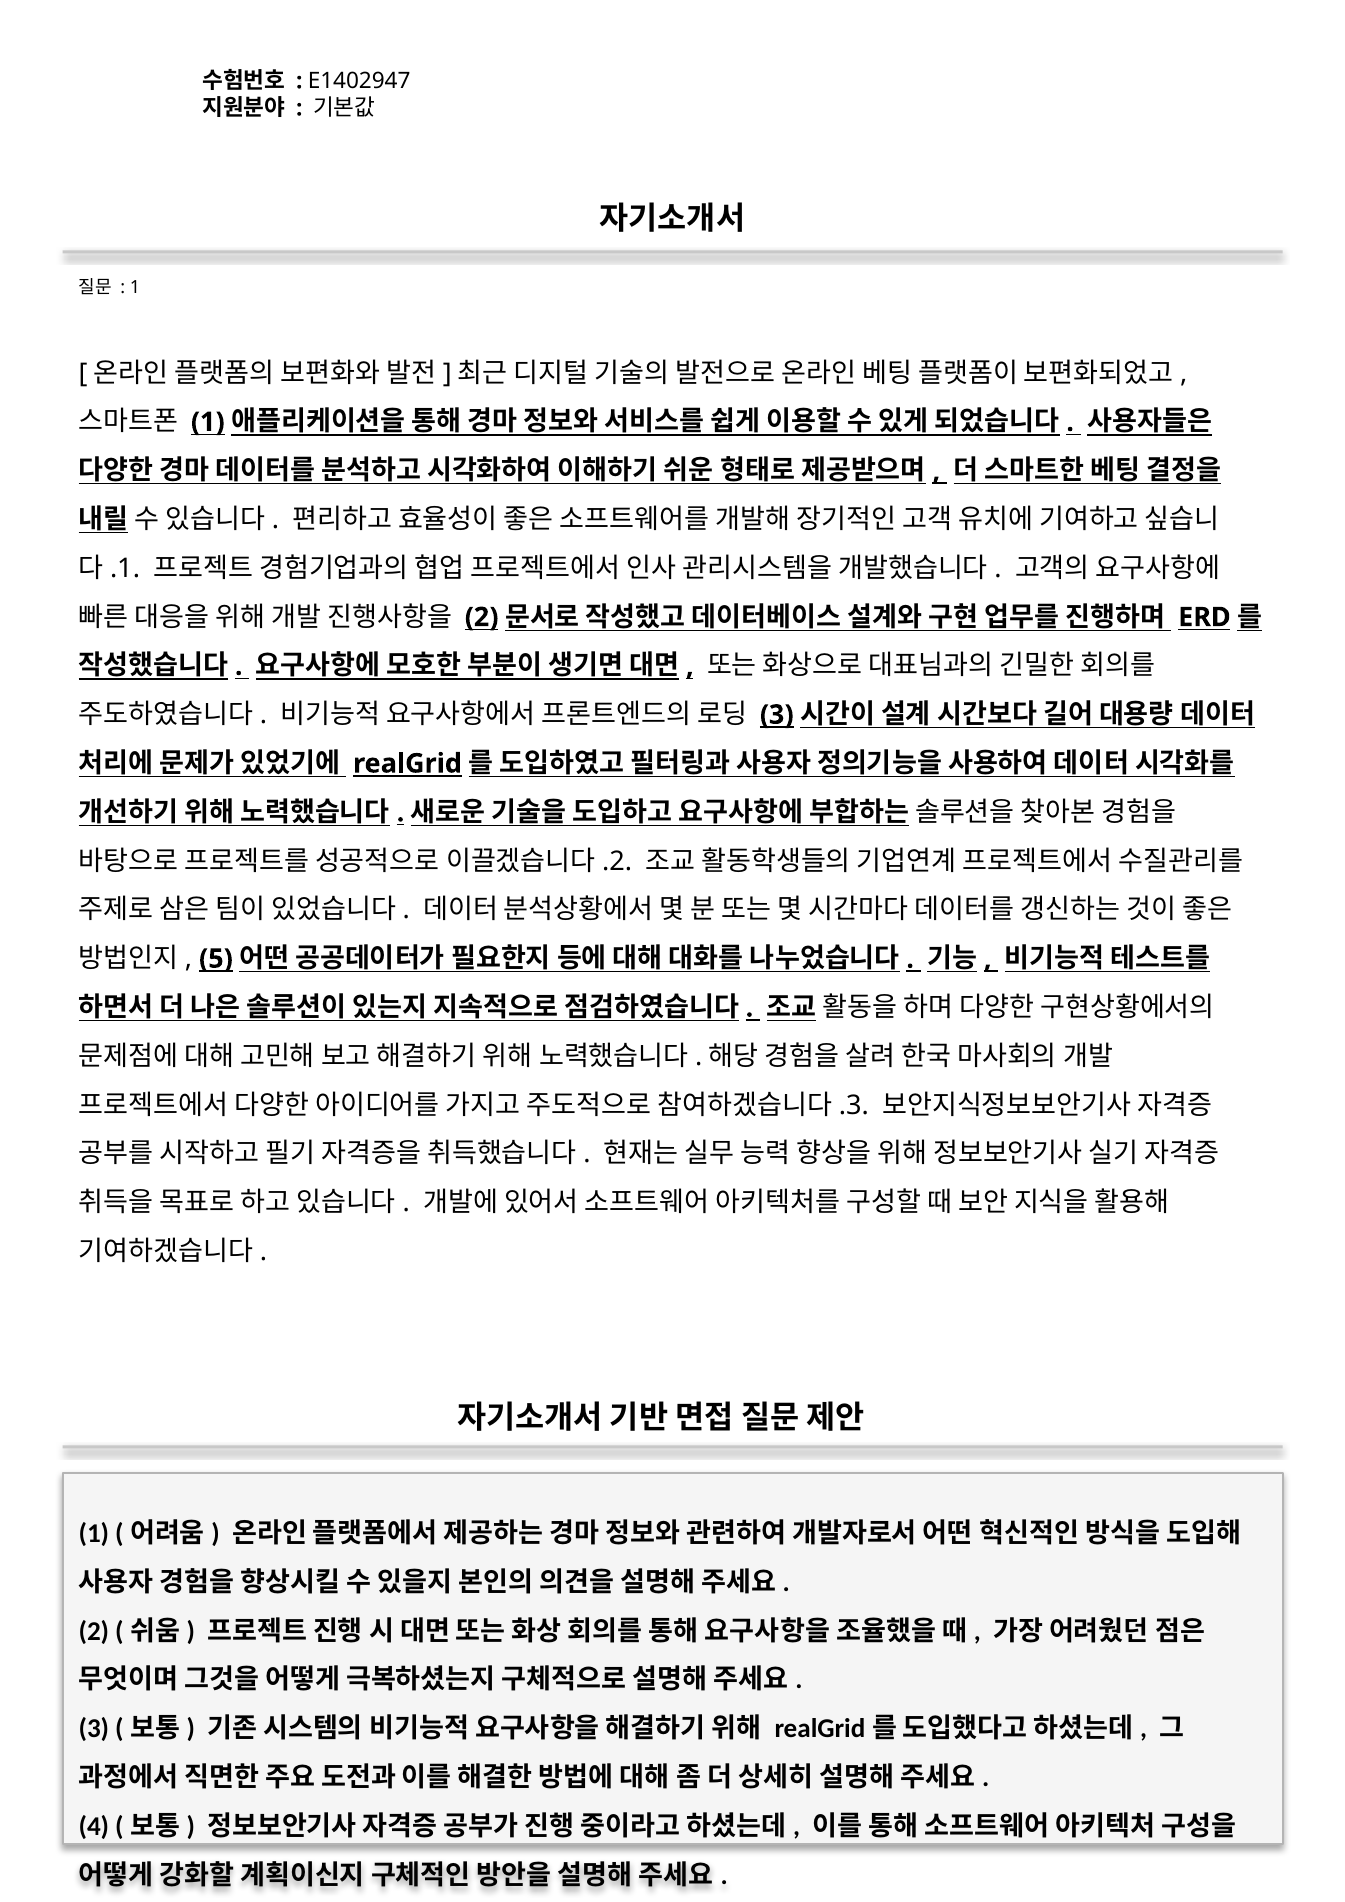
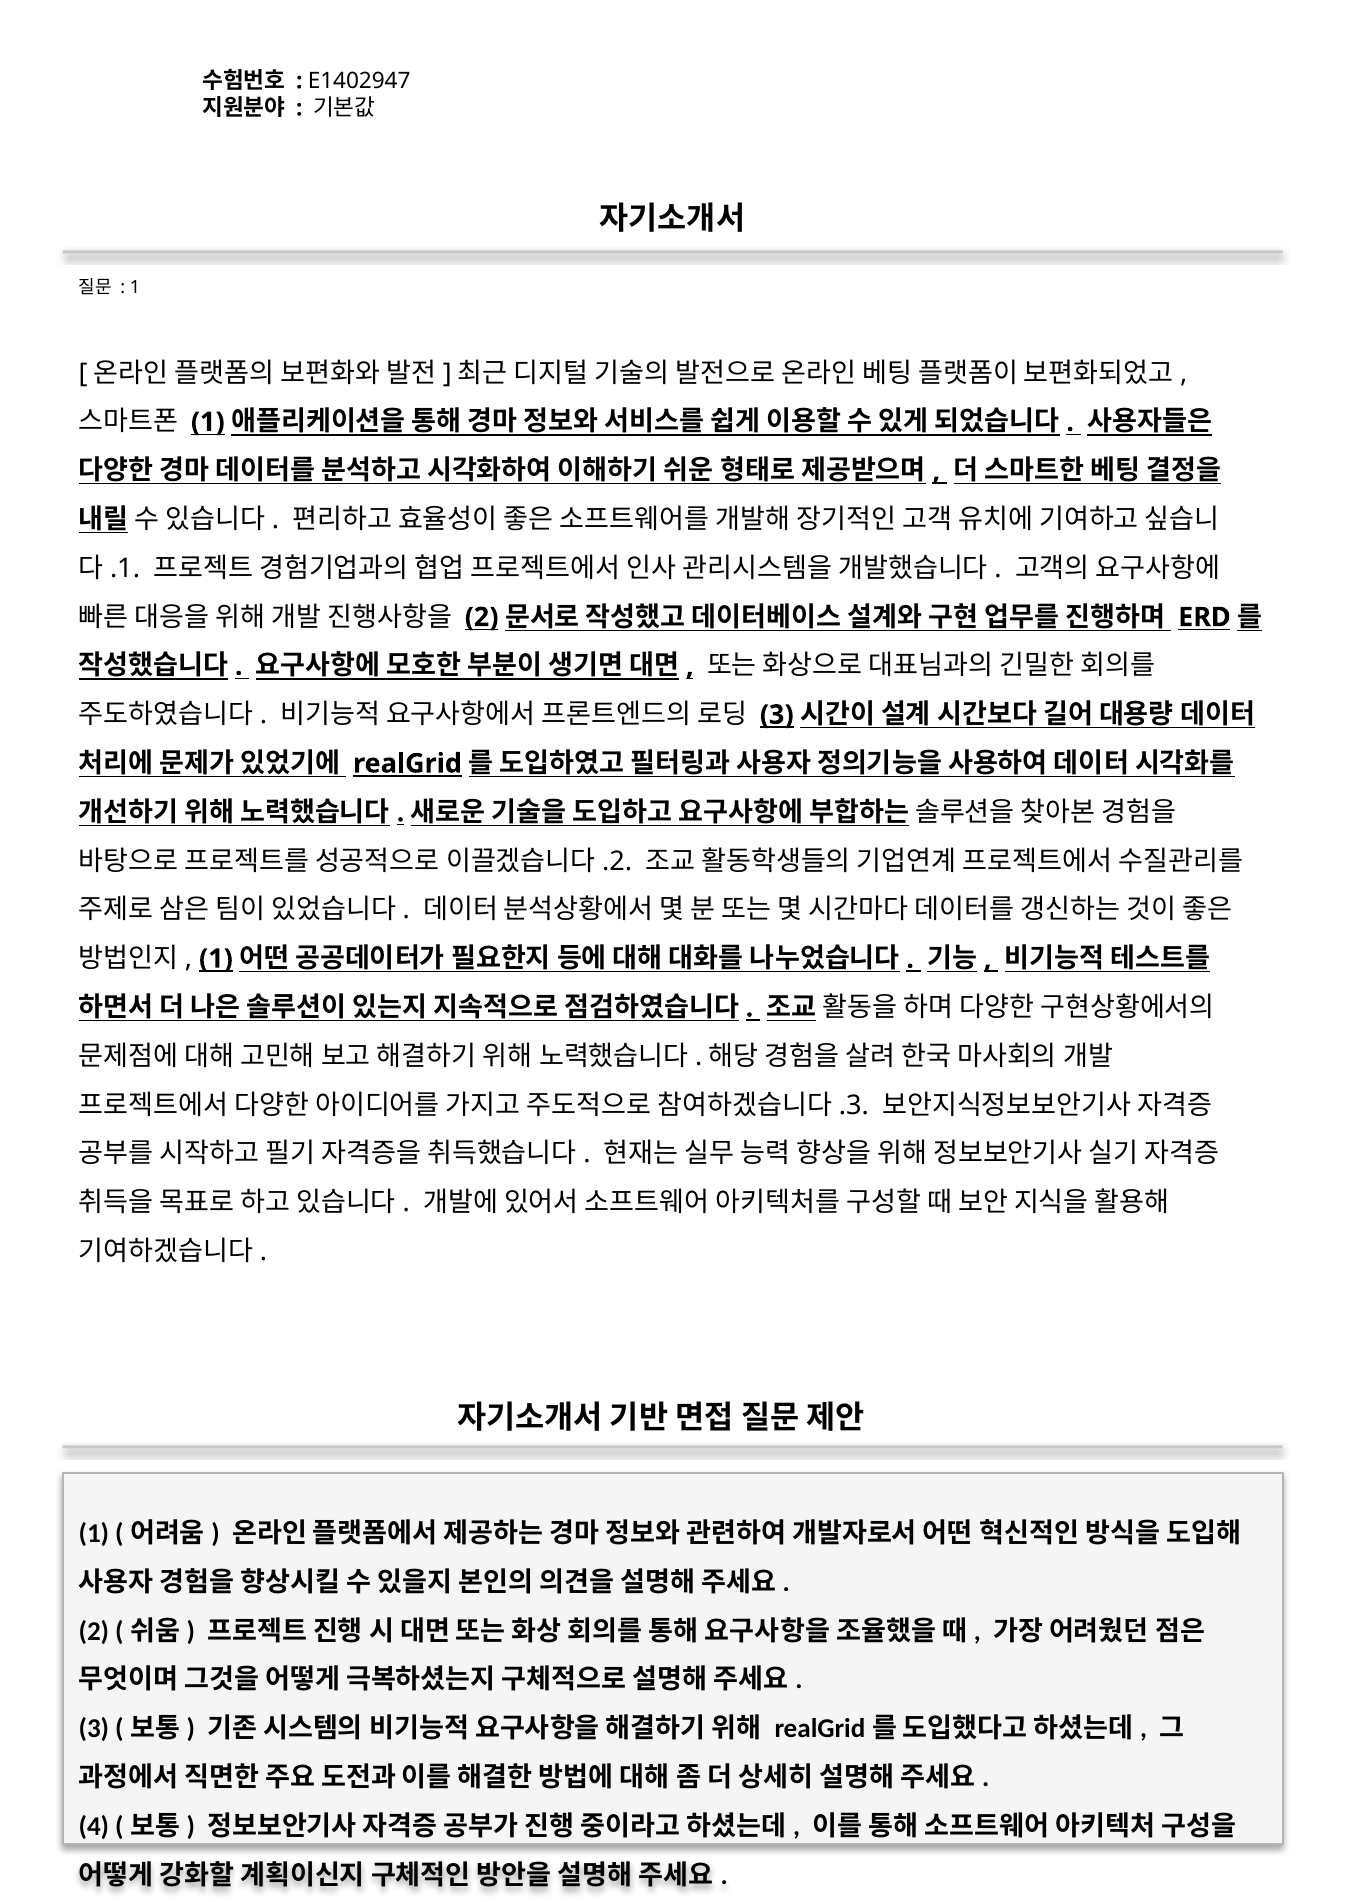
5: 5 -> 1 (216, 959)
